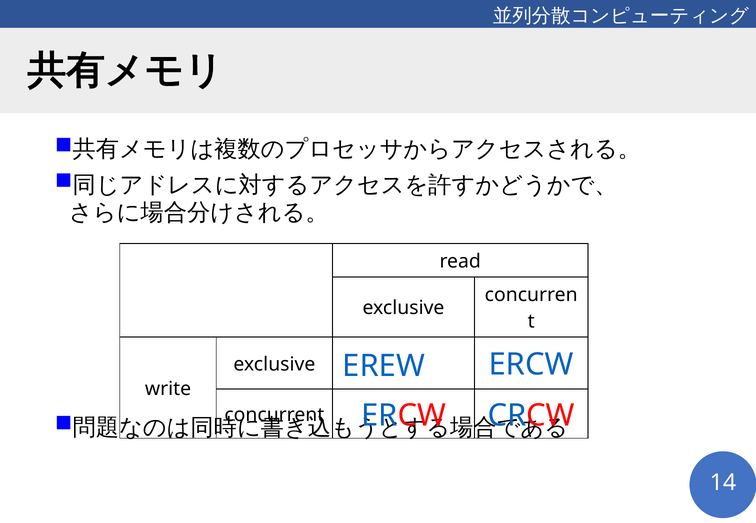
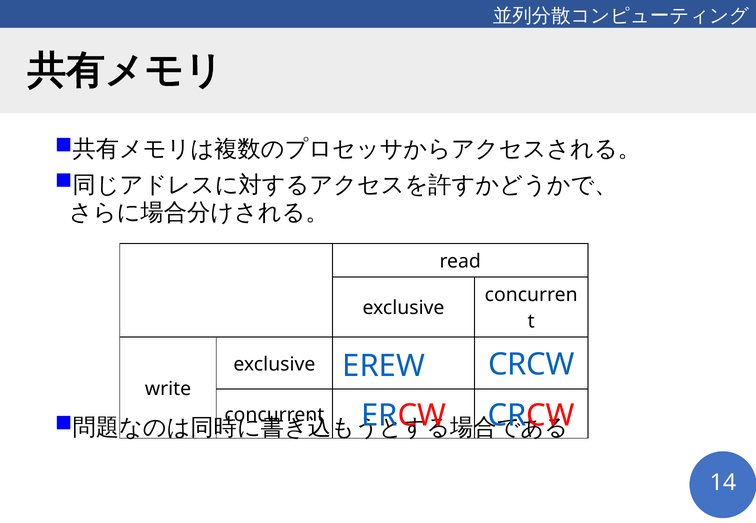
EREW ERCW: ERCW -> CRCW (531, 365)
